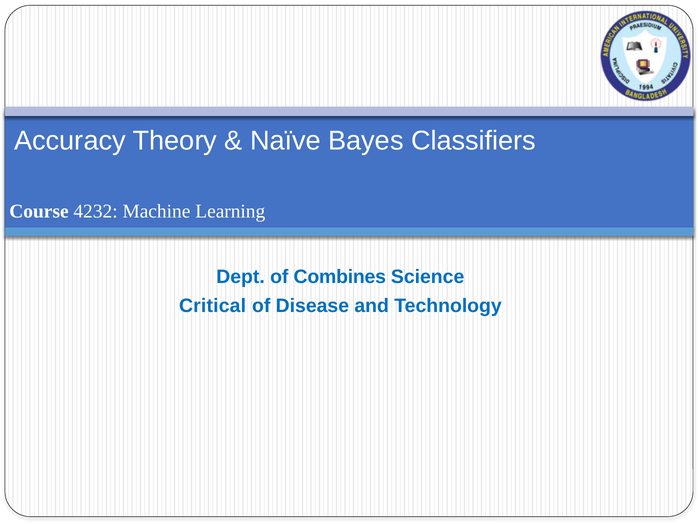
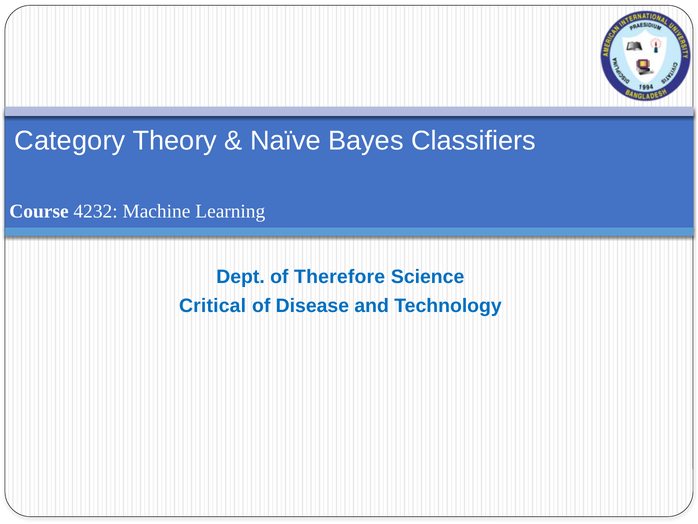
Accuracy: Accuracy -> Category (70, 140)
Combines: Combines -> Therefore (340, 277)
